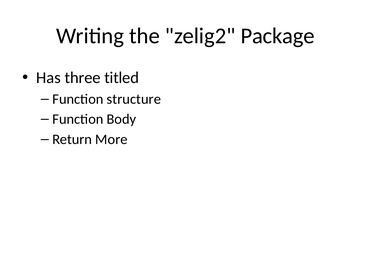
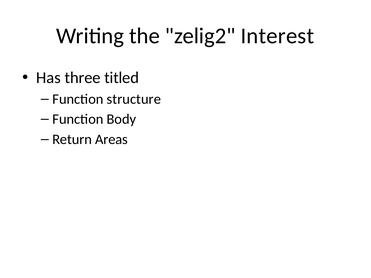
Package: Package -> Interest (277, 36)
More: More -> Areas (111, 140)
